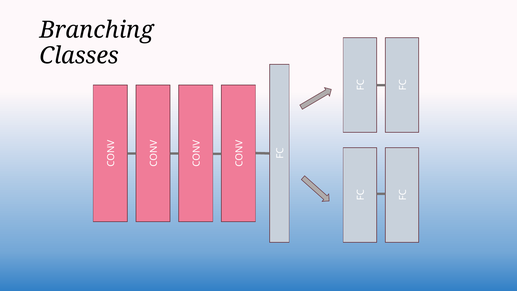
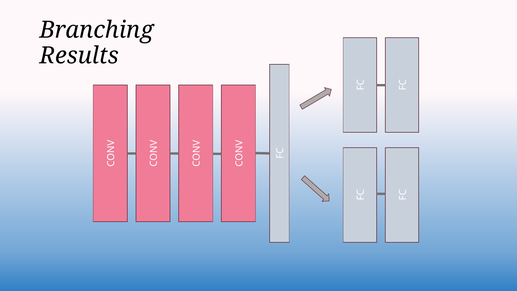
Classes: Classes -> Results (79, 56)
